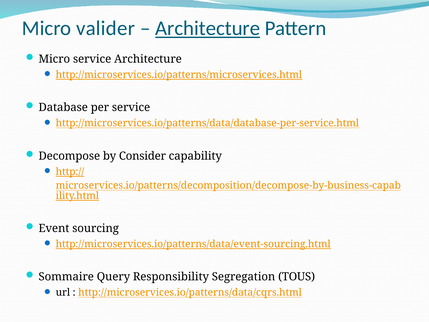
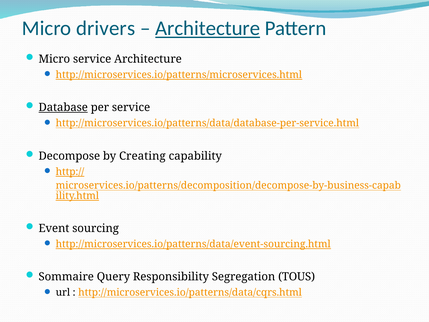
valider: valider -> drivers (106, 28)
Database underline: none -> present (63, 107)
Consider: Consider -> Creating (142, 156)
